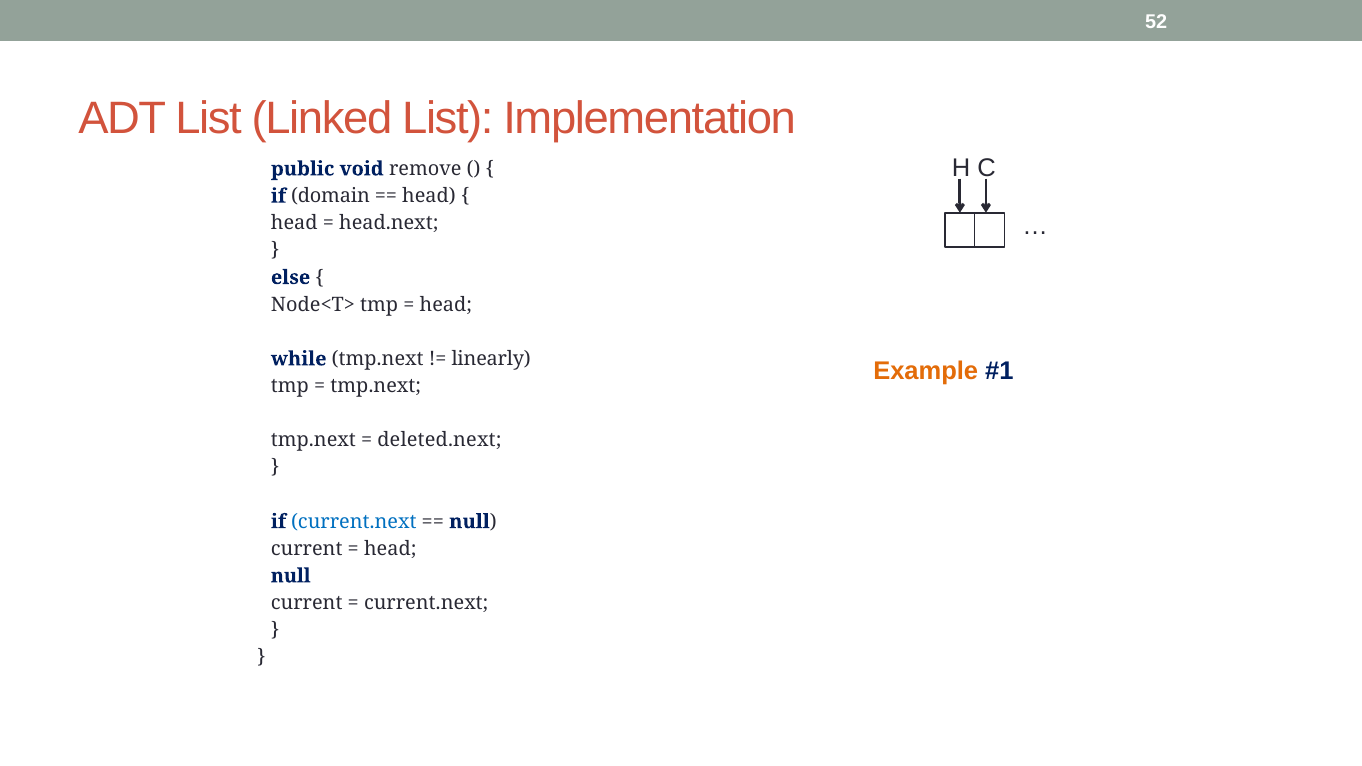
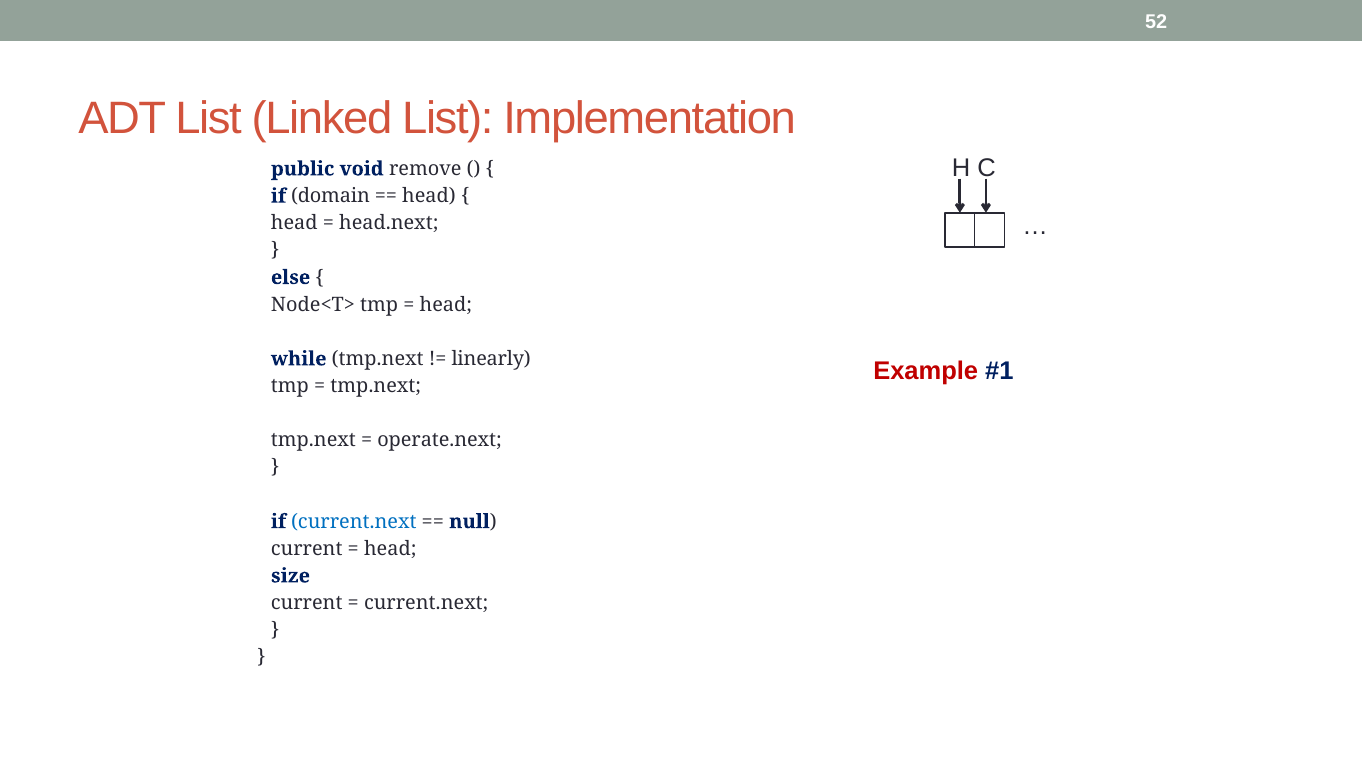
Example colour: orange -> red (926, 371)
deleted.next: deleted.next -> operate.next (440, 440)
null: null -> size (291, 576)
